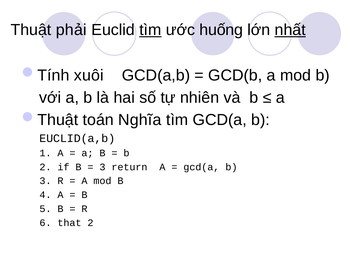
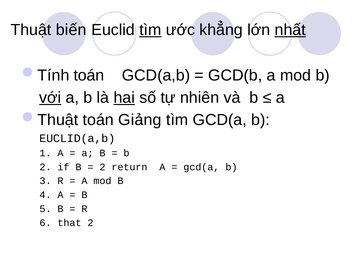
phải: phải -> biến (71, 30)
huống: huống -> khẳng (221, 30)
xuôi: xuôi -> toán (89, 75)
với underline: none -> present (50, 98)
hai underline: none -> present (124, 98)
Nghĩa: Nghĩa -> Giảng (140, 120)
3: 3 -> 2 (102, 167)
